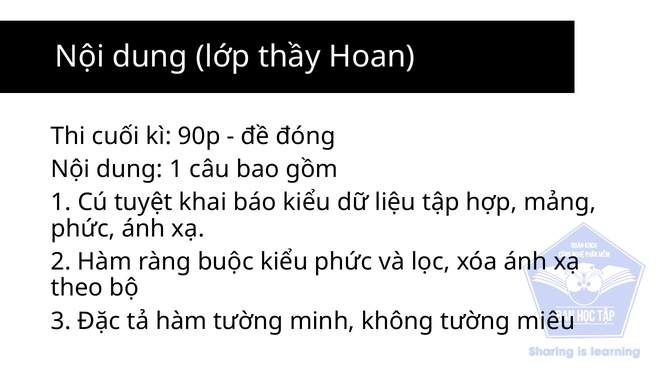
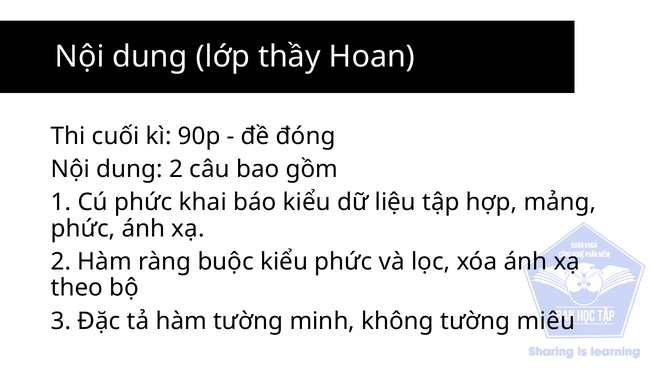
dung 1: 1 -> 2 (176, 170)
Cú tuyệt: tuyệt -> phức (143, 203)
